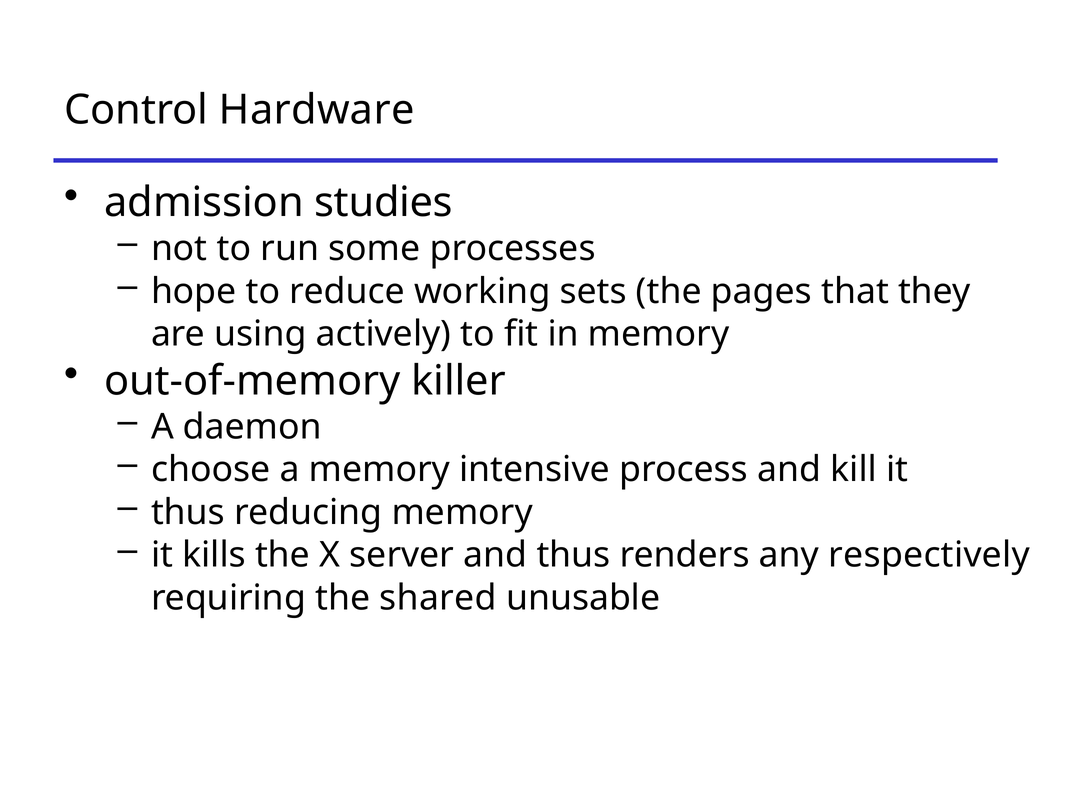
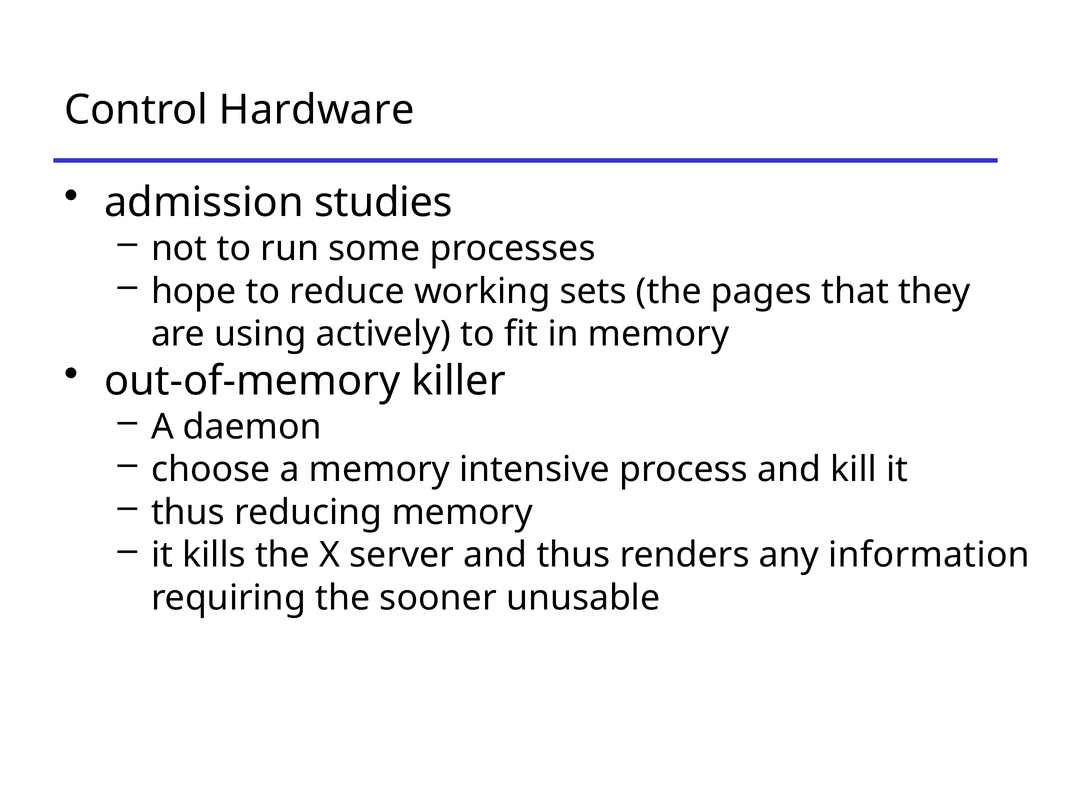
respectively: respectively -> information (929, 555)
shared: shared -> sooner (438, 598)
